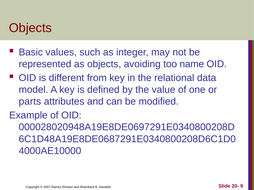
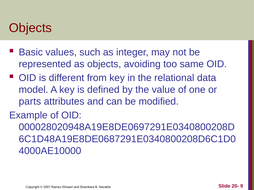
name: name -> same (192, 64)
